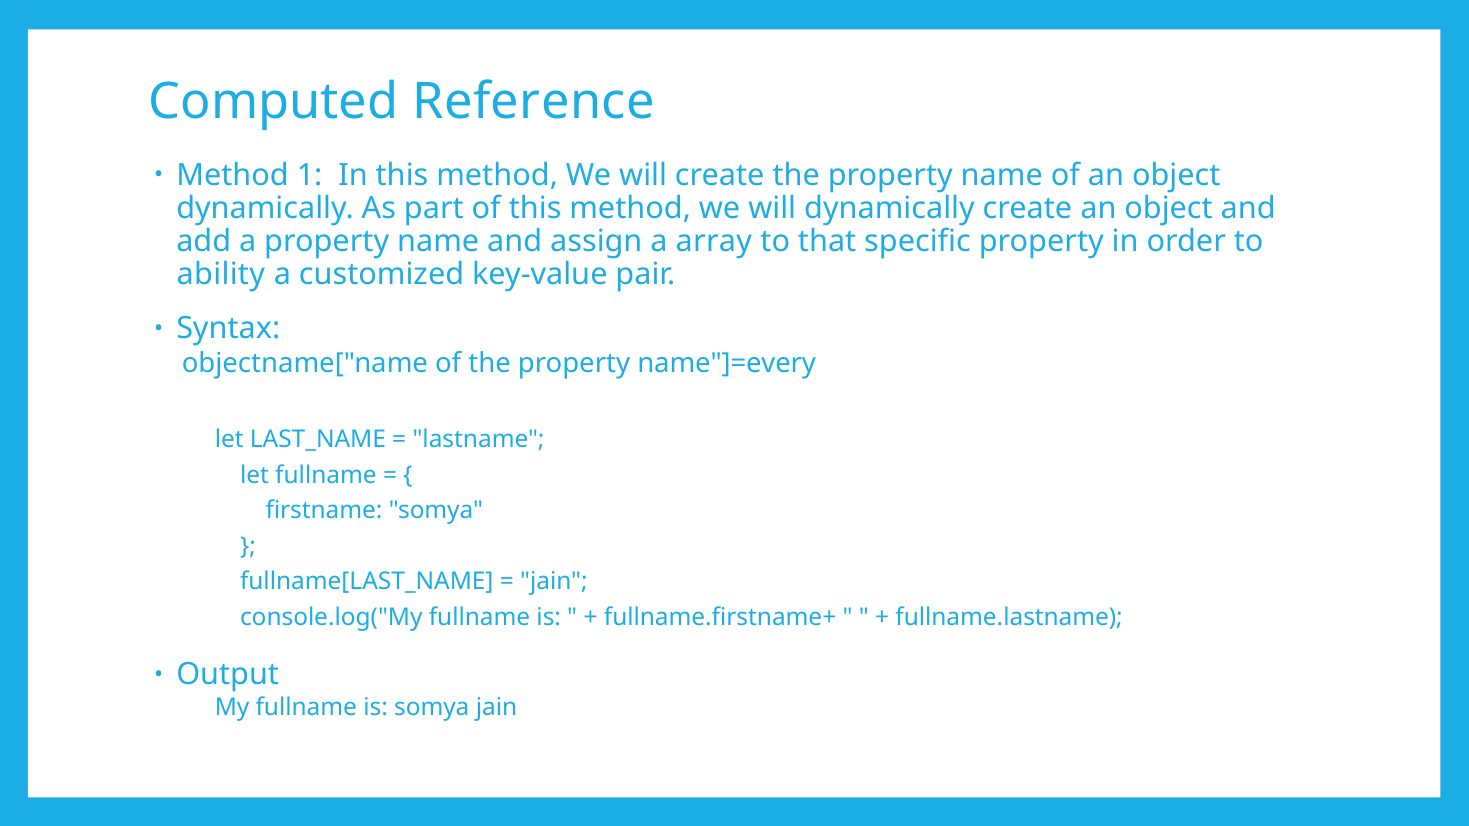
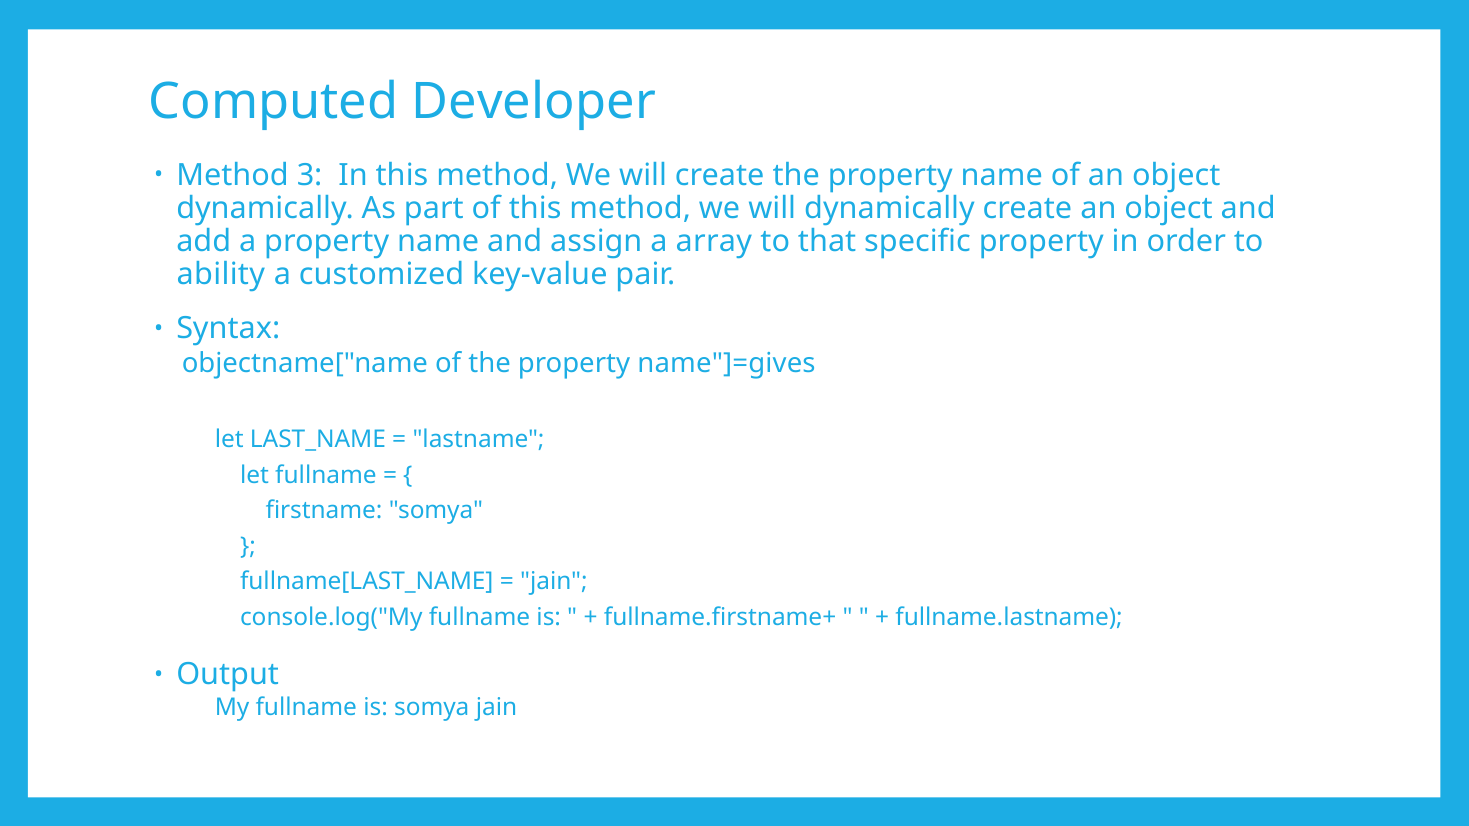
Reference: Reference -> Developer (534, 101)
1: 1 -> 3 (310, 175)
name"]=every: name"]=every -> name"]=gives (727, 363)
